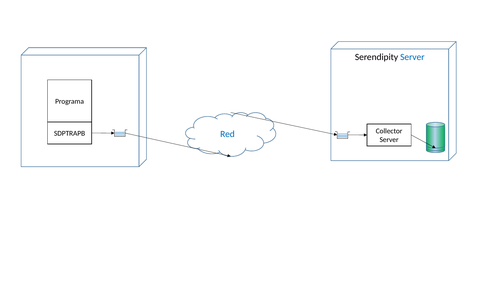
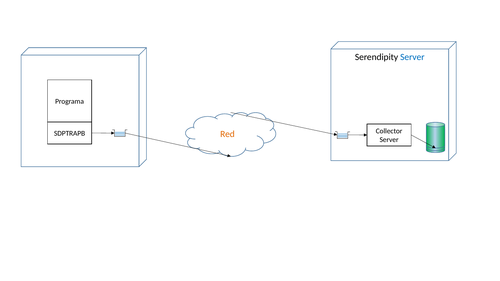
Red colour: blue -> orange (227, 134)
